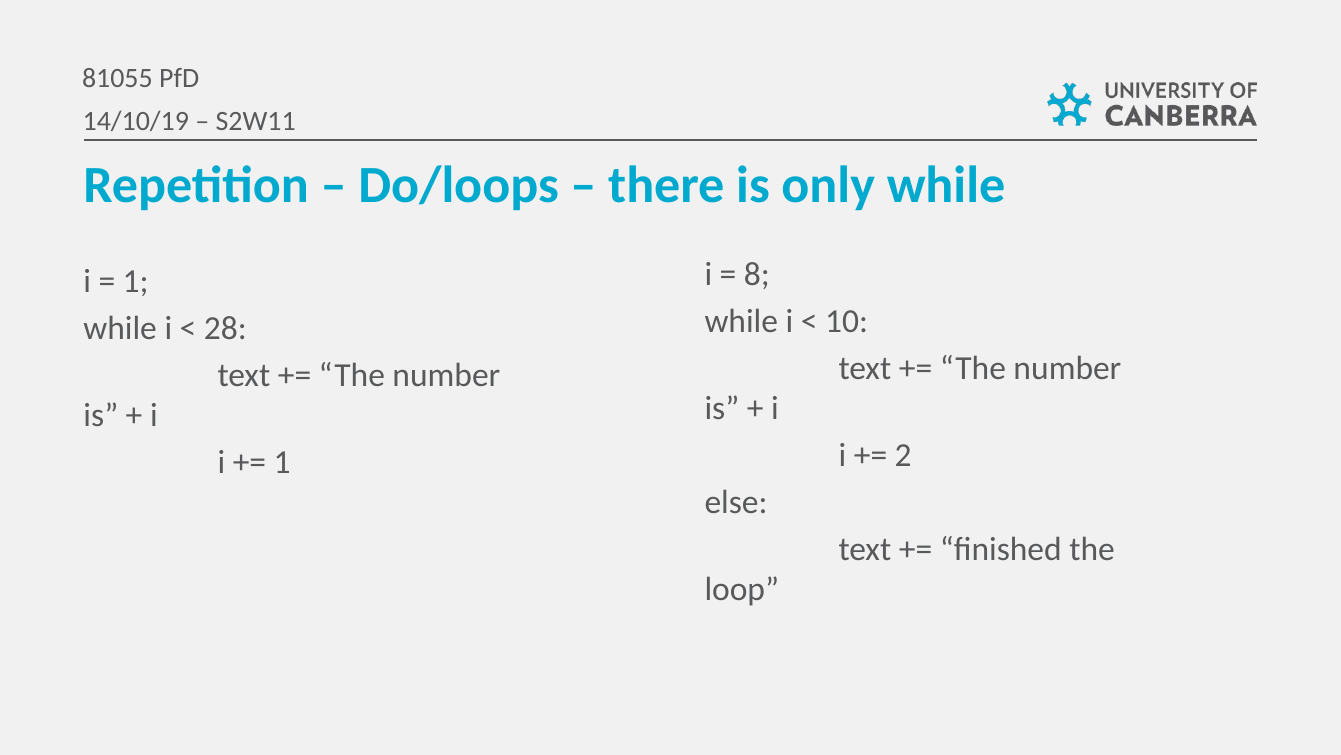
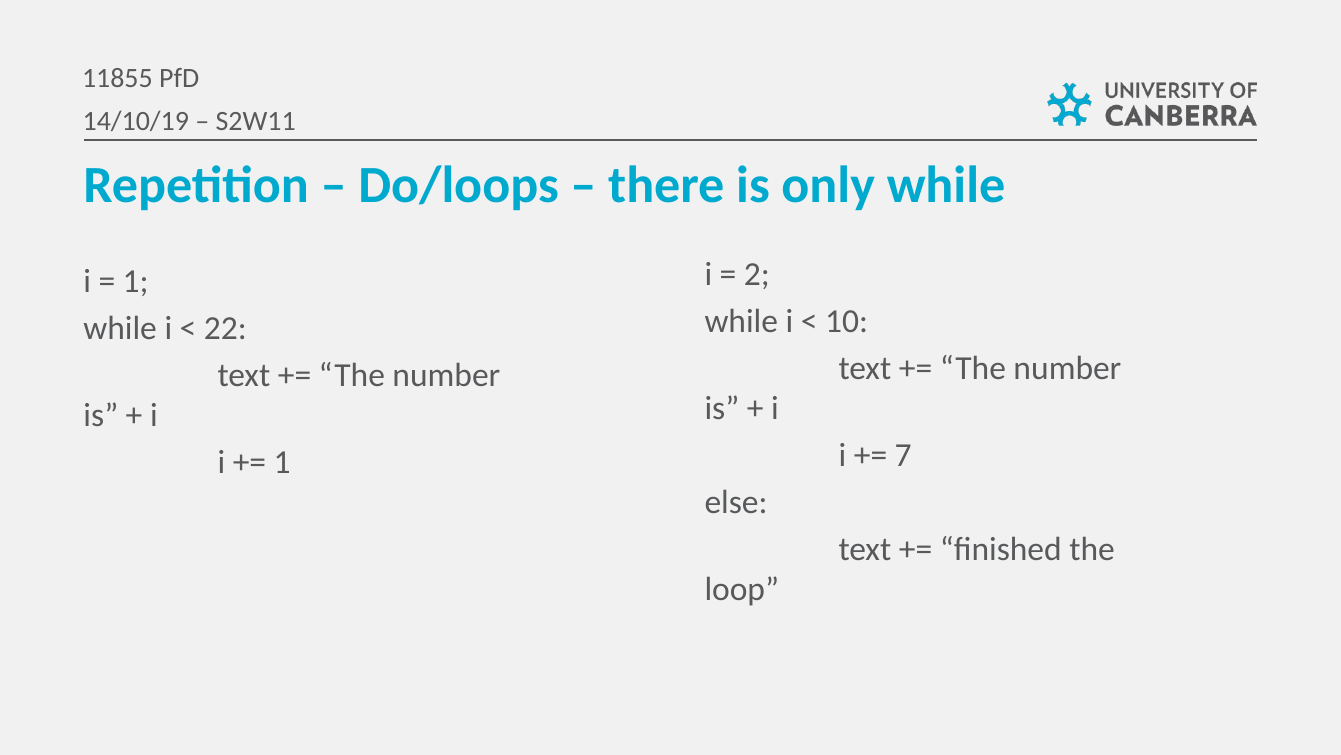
81055: 81055 -> 11855 (117, 78)
8: 8 -> 2 (757, 274)
28: 28 -> 22 (225, 328)
2: 2 -> 7 (903, 455)
